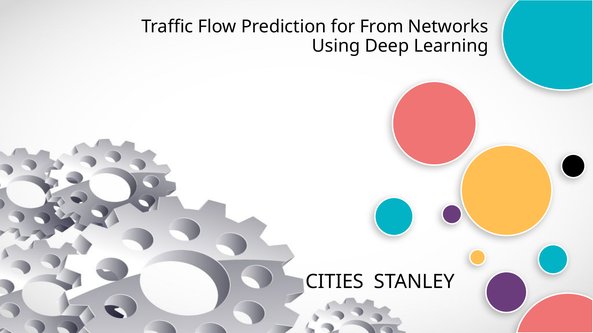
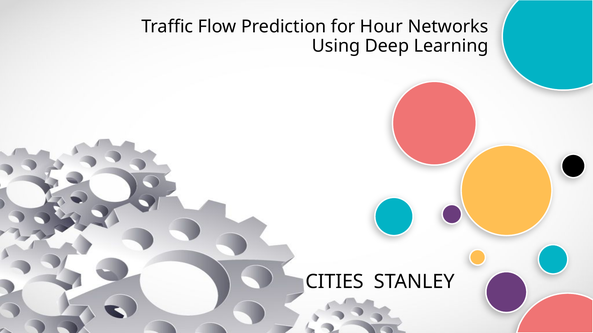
From: From -> Hour (381, 27)
